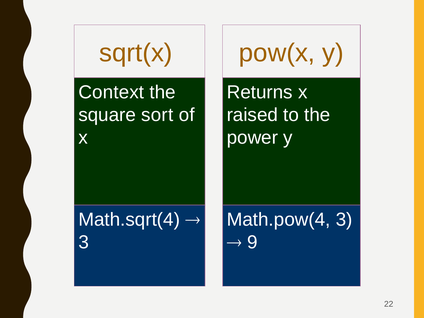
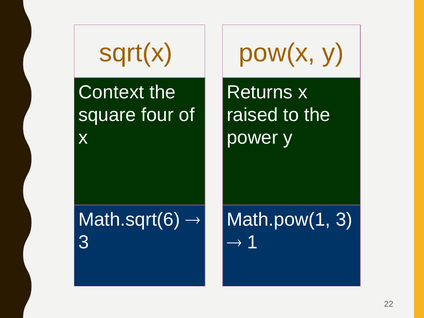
sort: sort -> four (157, 115)
Math.sqrt(4: Math.sqrt(4 -> Math.sqrt(6 (129, 220)
Math.pow(4: Math.pow(4 -> Math.pow(1 (279, 220)
9: 9 -> 1 (252, 242)
